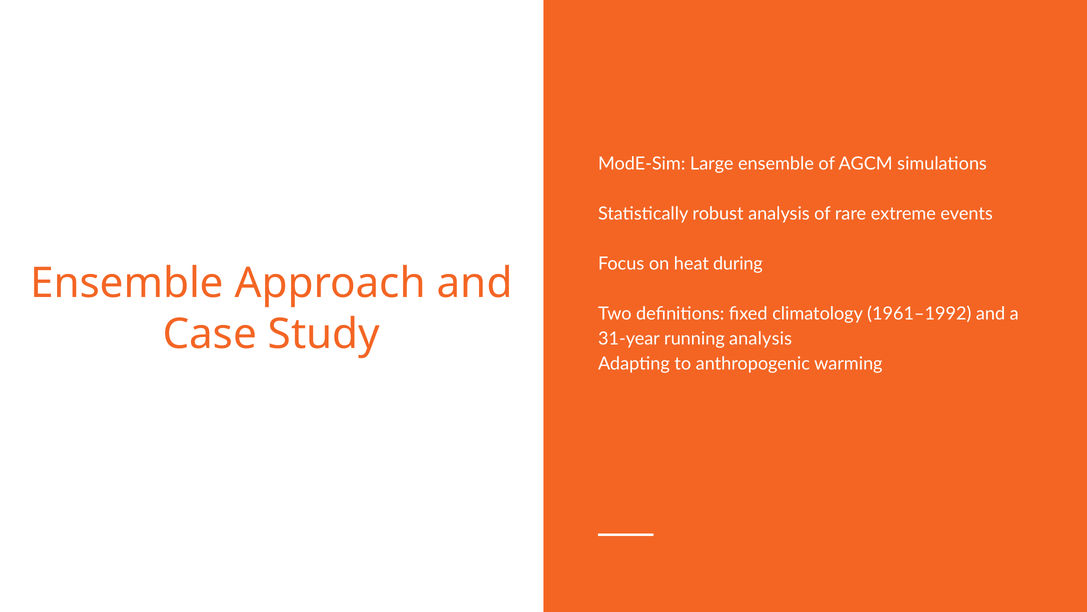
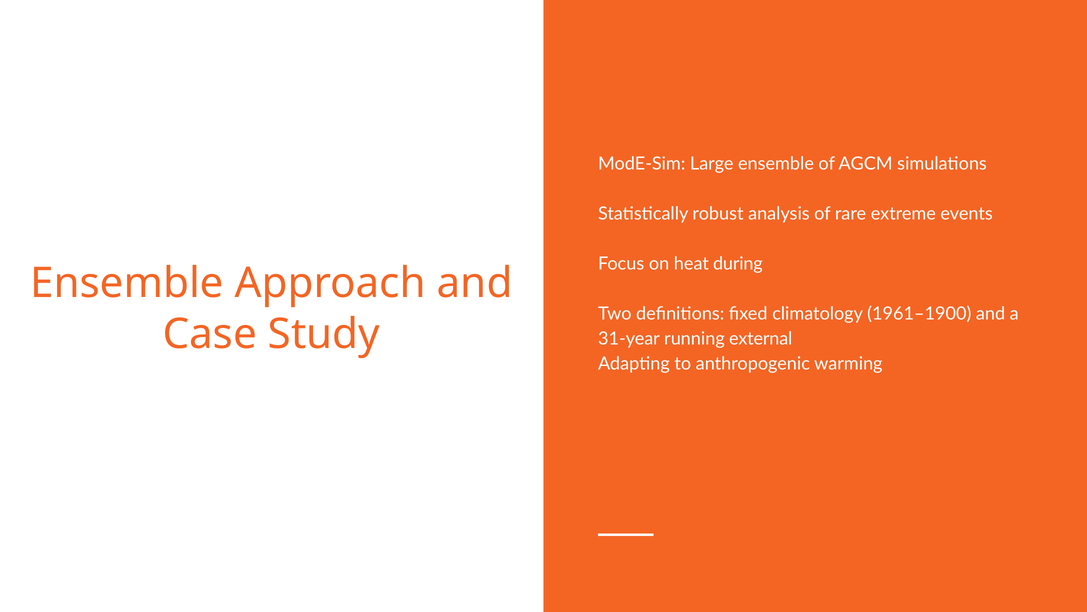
1961–1992: 1961–1992 -> 1961–1900 (919, 314)
running analysis: analysis -> external (761, 339)
